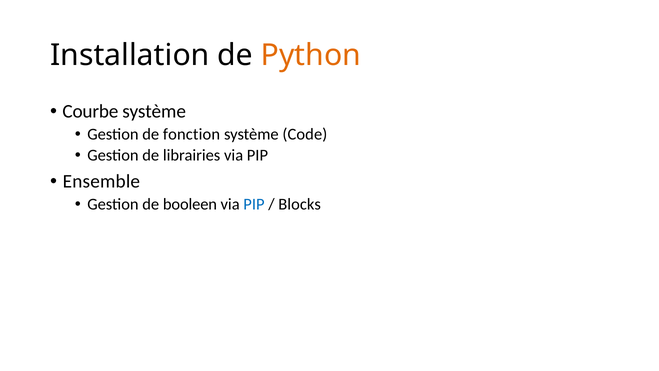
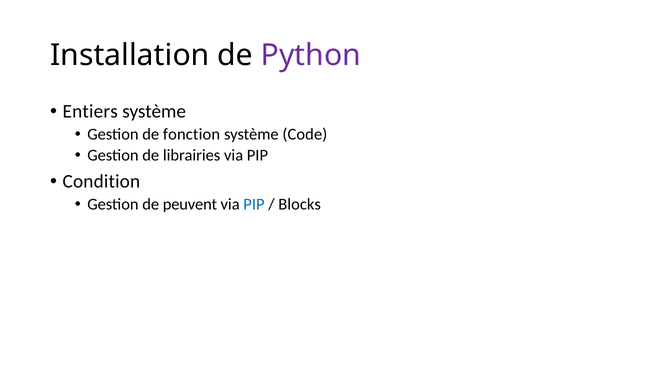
Python colour: orange -> purple (311, 55)
Courbe: Courbe -> Entiers (90, 111)
Ensemble: Ensemble -> Condition (101, 181)
booleen: booleen -> peuvent (190, 204)
